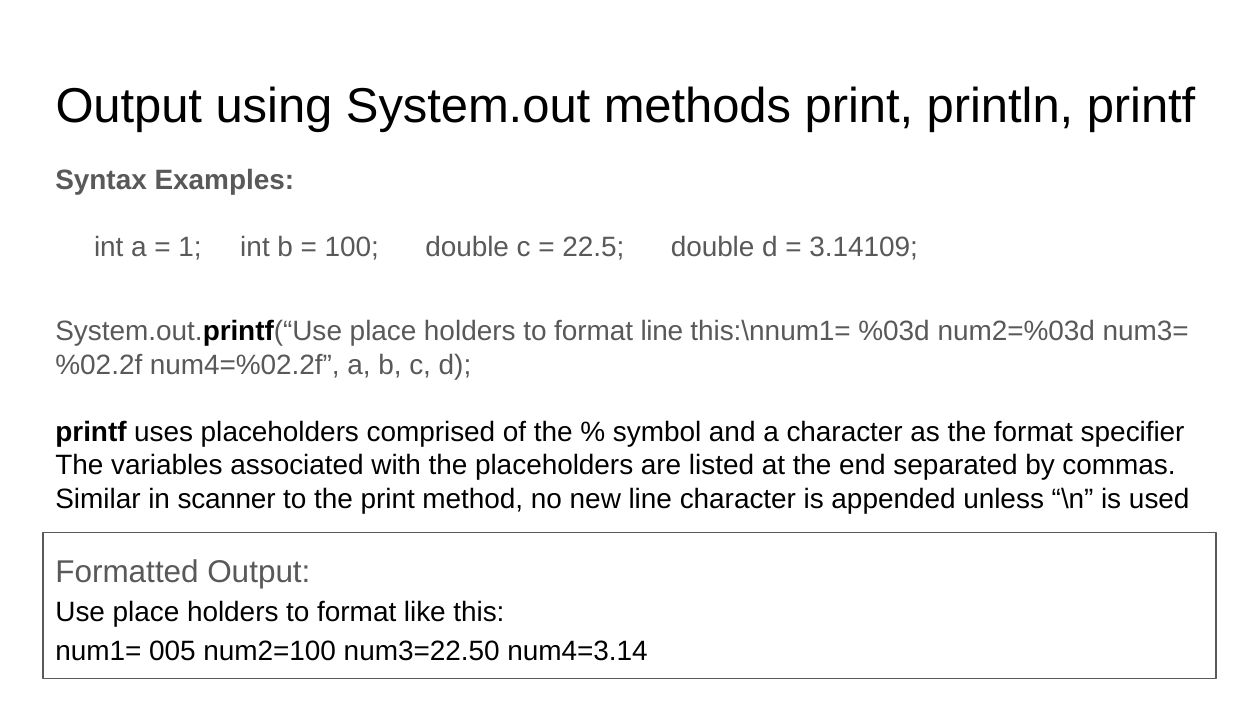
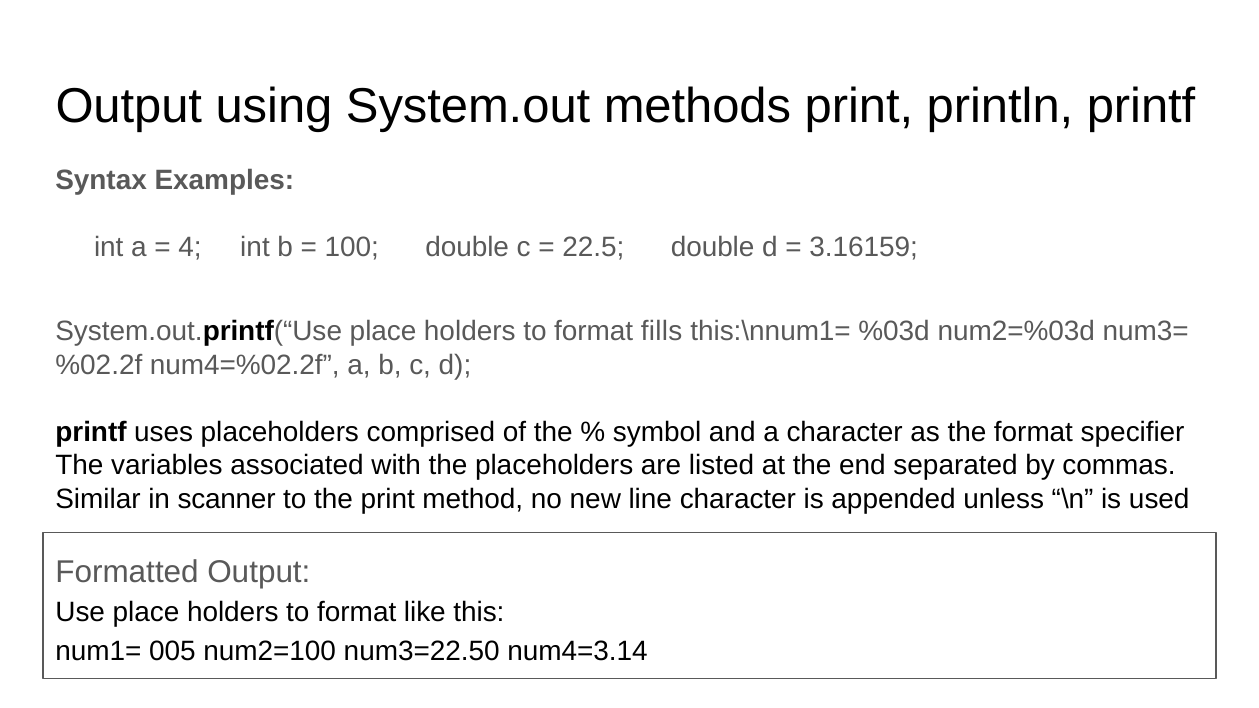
1: 1 -> 4 (190, 247)
3.14109: 3.14109 -> 3.16159 (864, 247)
format line: line -> fills (662, 332)
